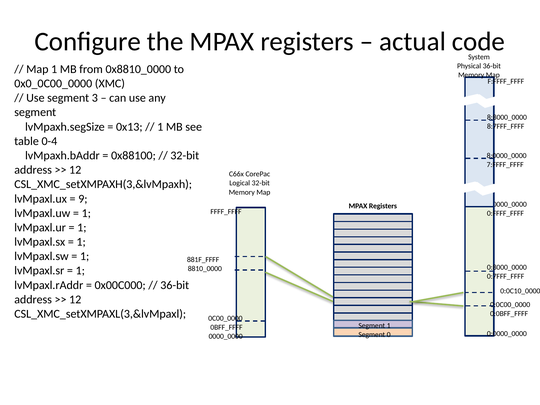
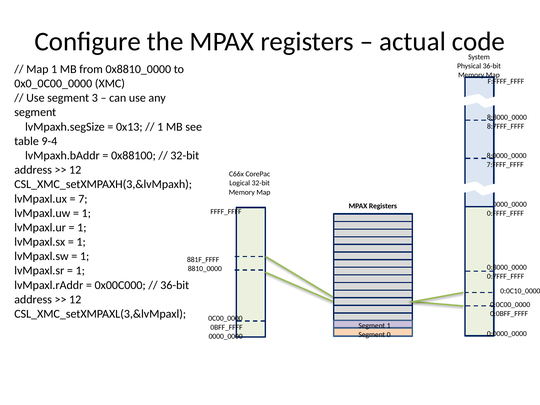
0-4: 0-4 -> 9-4 (49, 141)
9: 9 -> 7 (83, 199)
